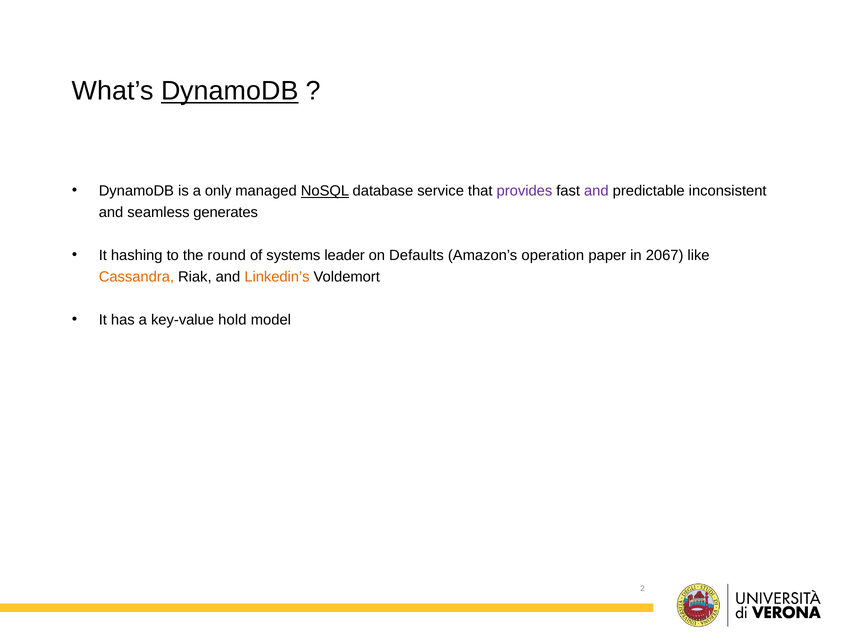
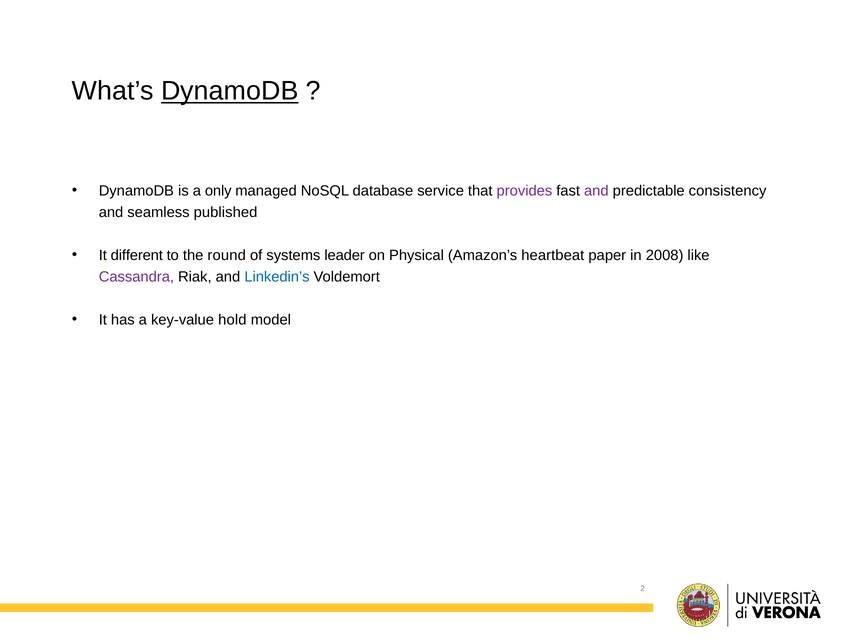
NoSQL underline: present -> none (325, 191)
inconsistent: inconsistent -> consistency (728, 191)
generates: generates -> published (226, 213)
hashing: hashing -> different (137, 255)
Defaults: Defaults -> Physical (417, 255)
operation: operation -> heartbeat (553, 255)
2067: 2067 -> 2008 (665, 255)
Cassandra colour: orange -> purple (136, 277)
Linkedin’s colour: orange -> blue (277, 277)
